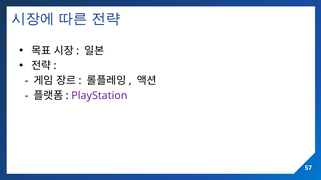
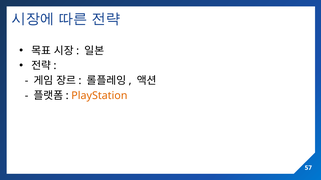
PlayStation colour: purple -> orange (99, 96)
